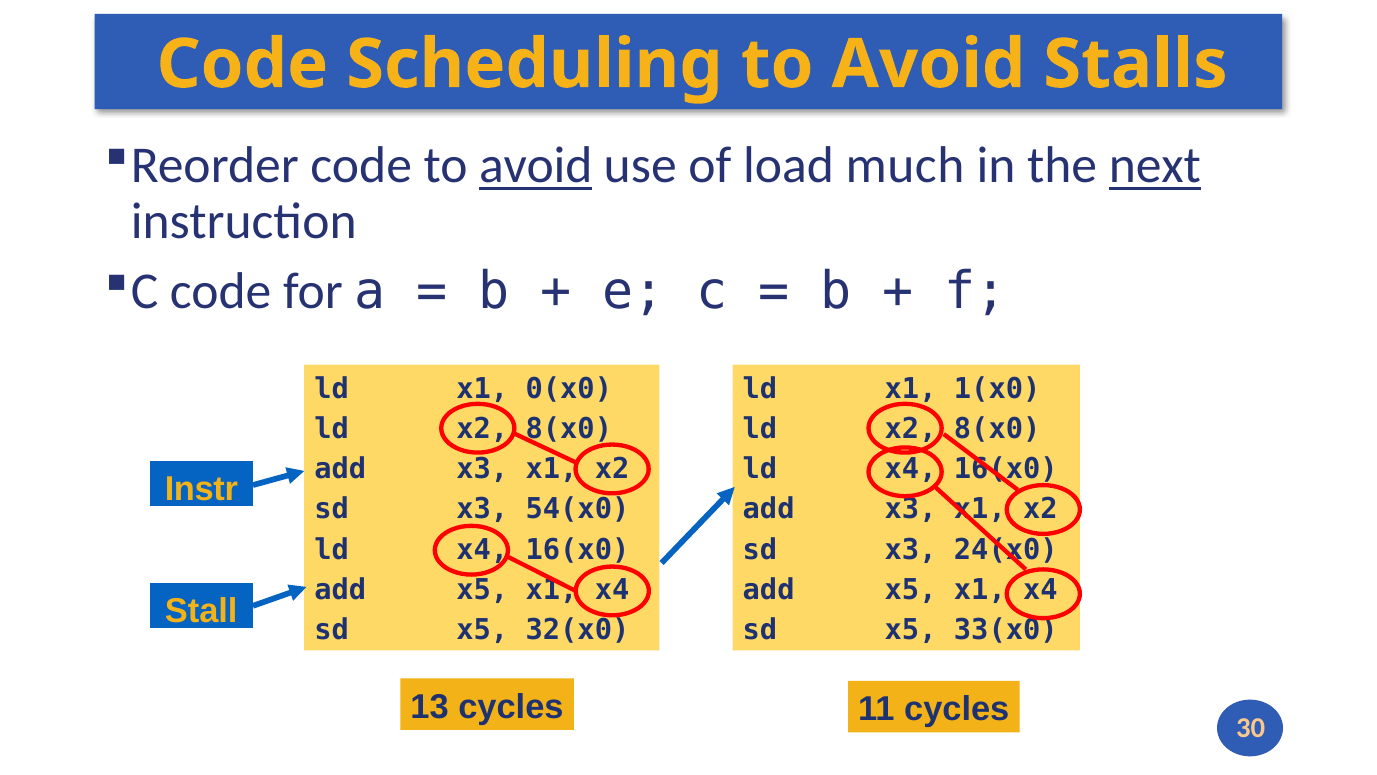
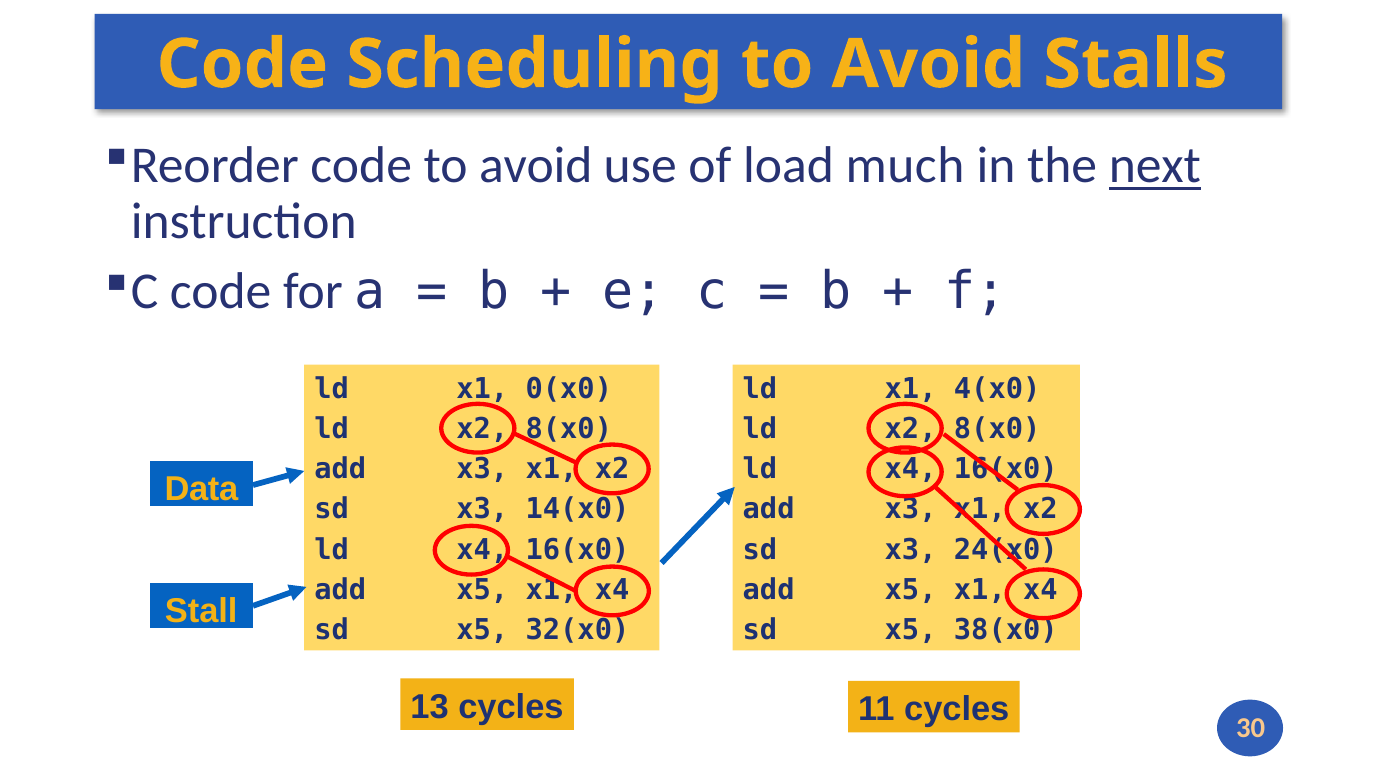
avoid underline: present -> none (536, 166)
1(x0: 1(x0 -> 4(x0 (997, 389)
Instr: Instr -> Data (201, 489)
54(x0: 54(x0 -> 14(x0 (577, 509)
33(x0: 33(x0 -> 38(x0 (1006, 630)
